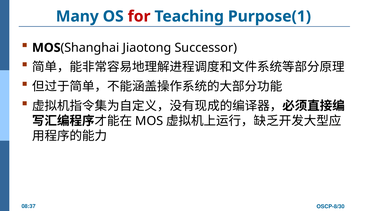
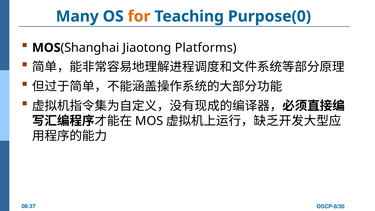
for colour: red -> orange (139, 16)
Purpose(1: Purpose(1 -> Purpose(0 (270, 16)
Successor: Successor -> Platforms (206, 48)
